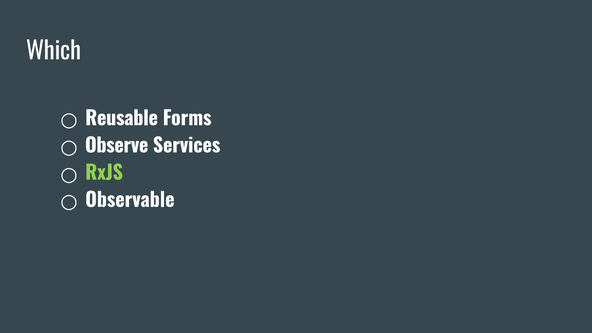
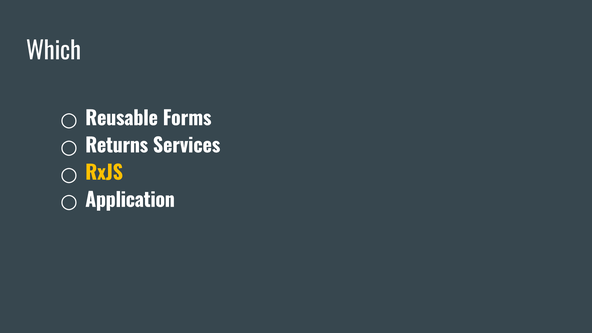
Observe: Observe -> Returns (117, 146)
RxJS colour: light green -> yellow (104, 173)
Observable: Observable -> Application (130, 200)
